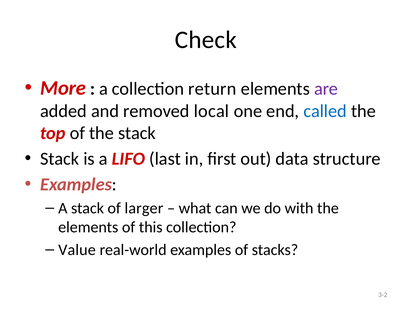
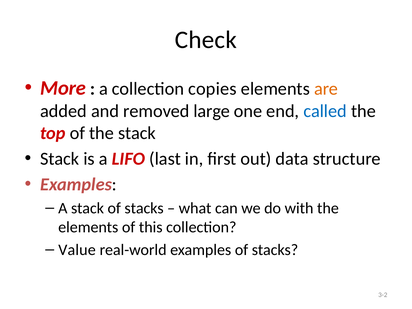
return: return -> copies (212, 89)
are colour: purple -> orange (326, 89)
local: local -> large (212, 111)
stack of larger: larger -> stacks (144, 208)
